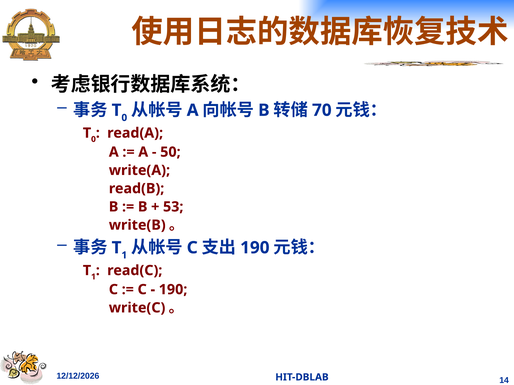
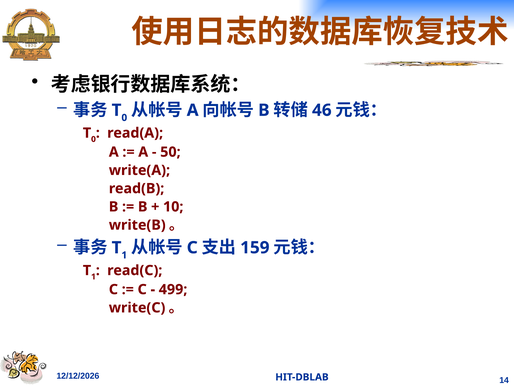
70: 70 -> 46 (322, 110)
53: 53 -> 10 (173, 207)
190: 190 -> 159 (255, 248)
190: 190 -> 499 (173, 290)
